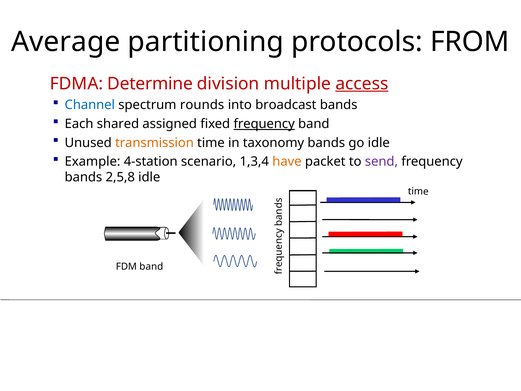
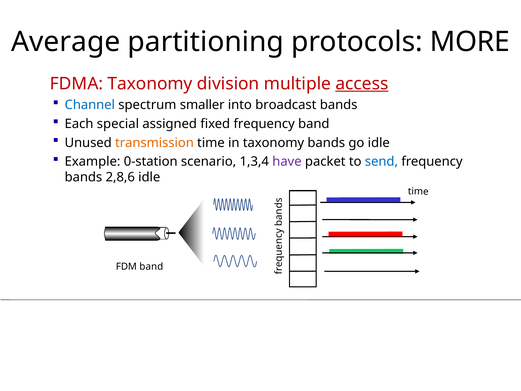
FROM: FROM -> MORE (470, 42)
FDMA Determine: Determine -> Taxonomy (150, 84)
rounds: rounds -> smaller (202, 105)
shared: shared -> special (118, 124)
frequency underline: present -> none (264, 124)
4-station: 4-station -> 0-station (151, 162)
have colour: orange -> purple (287, 162)
send colour: purple -> blue (381, 162)
2,5,8: 2,5,8 -> 2,8,6 (120, 177)
